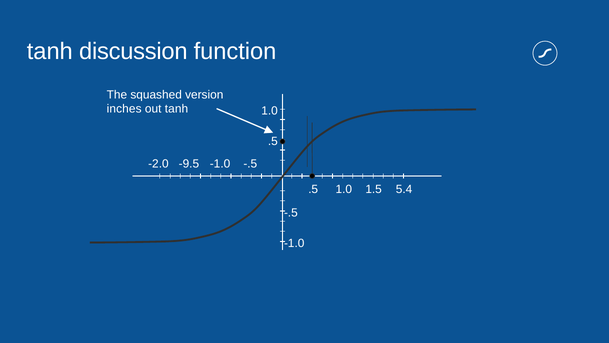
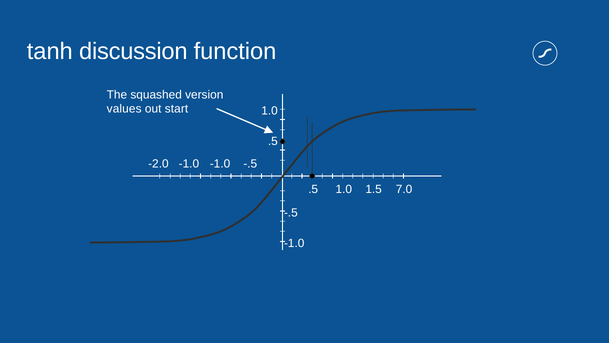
inches: inches -> values (124, 109)
out tanh: tanh -> start (177, 109)
-9.5: -9.5 -> -1.0 (189, 164)
5.4: 5.4 -> 7.0 (404, 189)
